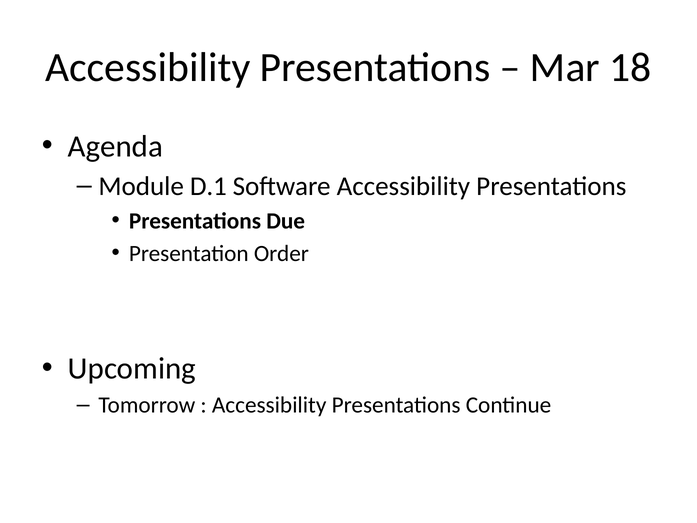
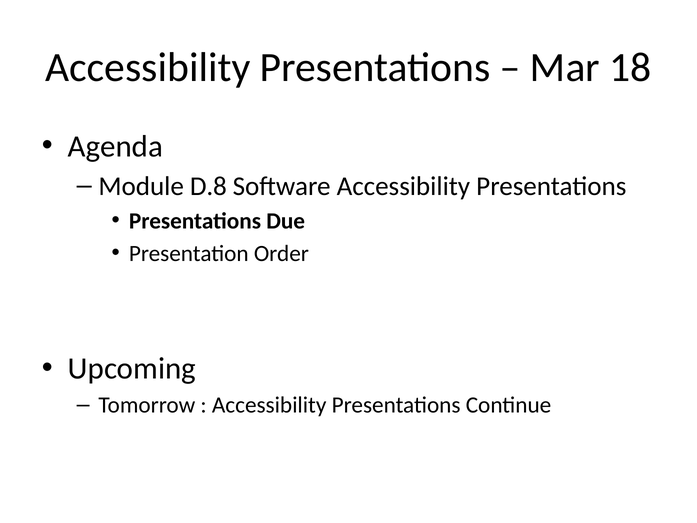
D.1: D.1 -> D.8 (208, 186)
